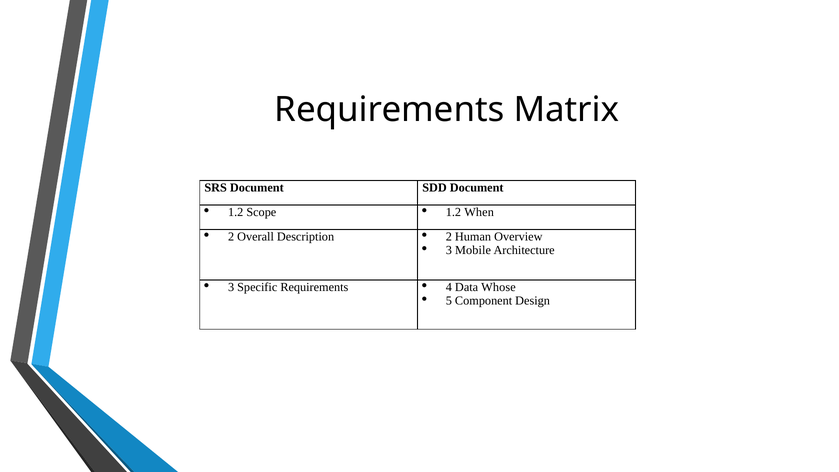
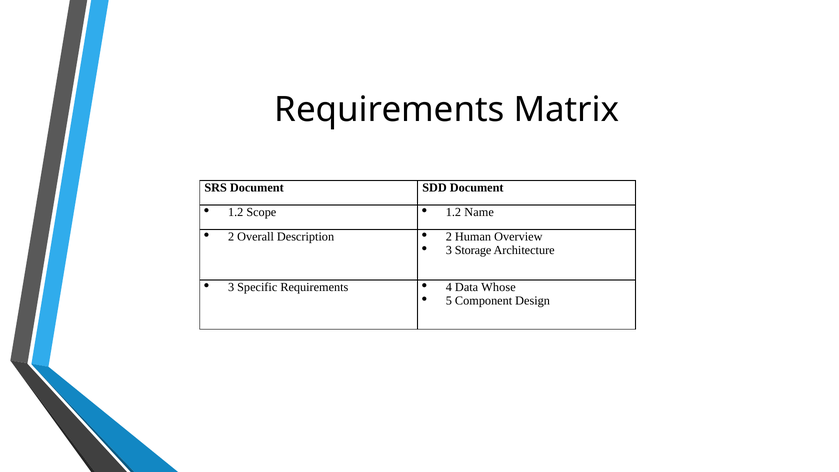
When: When -> Name (479, 212)
Mobile: Mobile -> Storage (473, 250)
